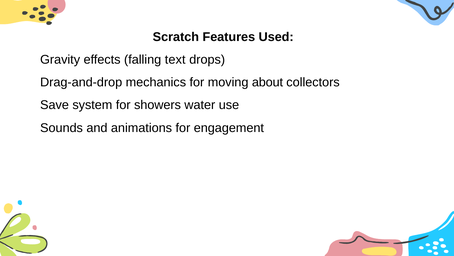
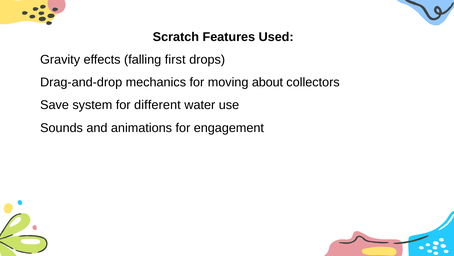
text: text -> first (175, 60)
showers: showers -> different (157, 105)
